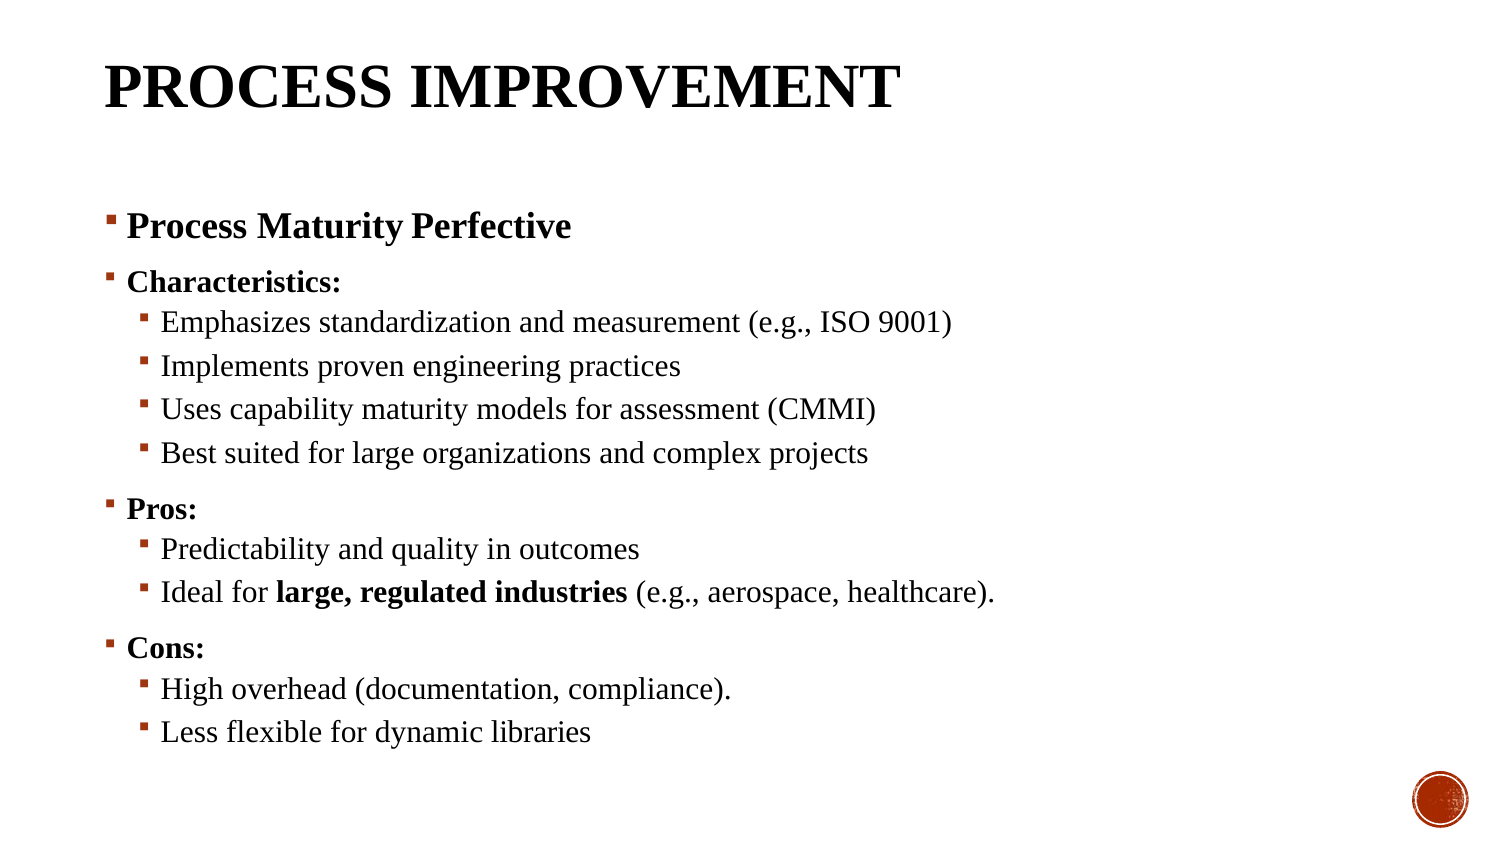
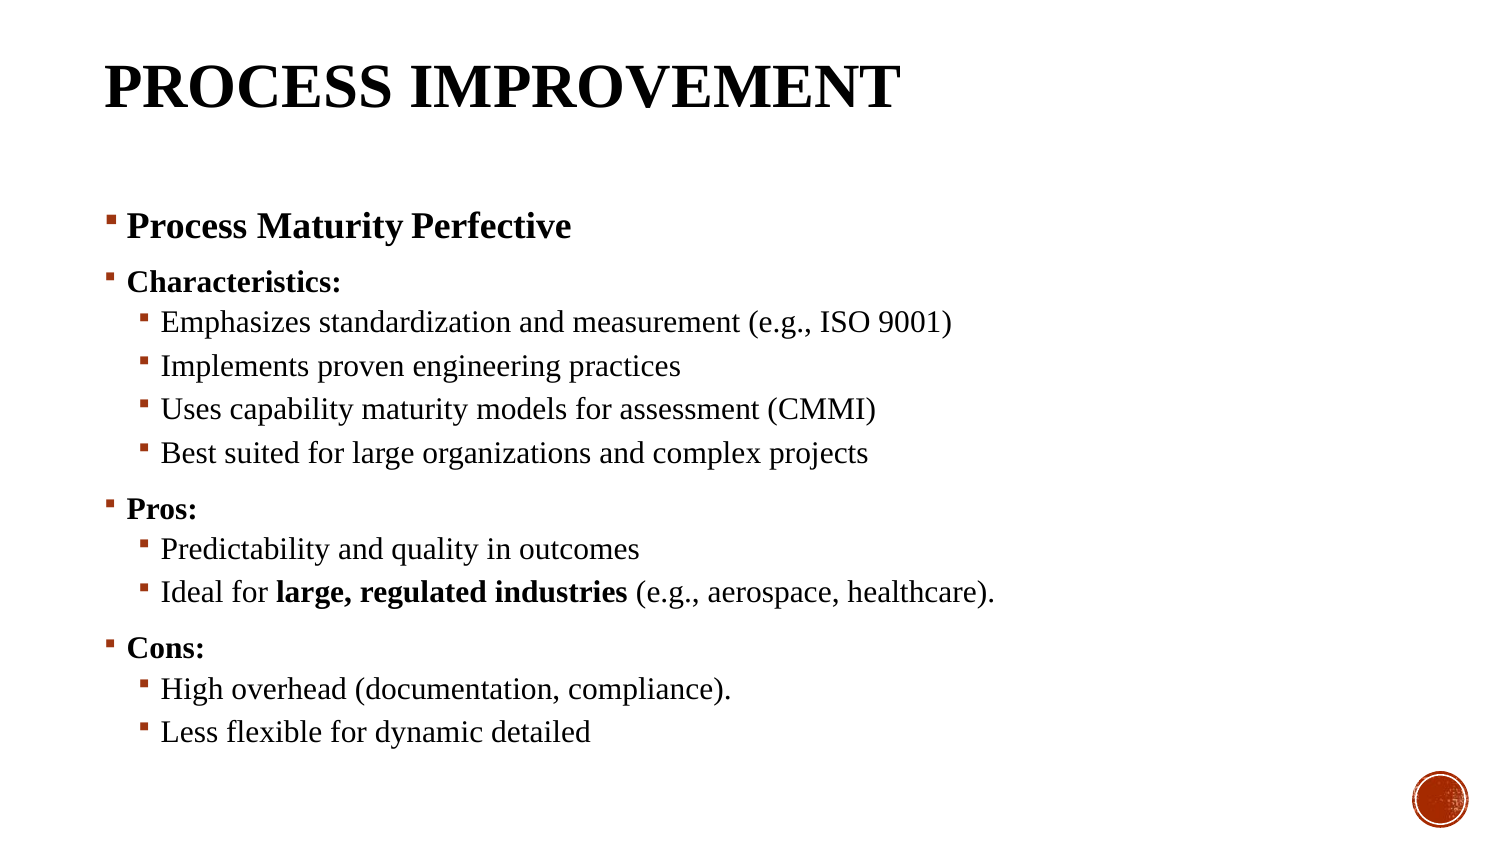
libraries: libraries -> detailed (541, 733)
